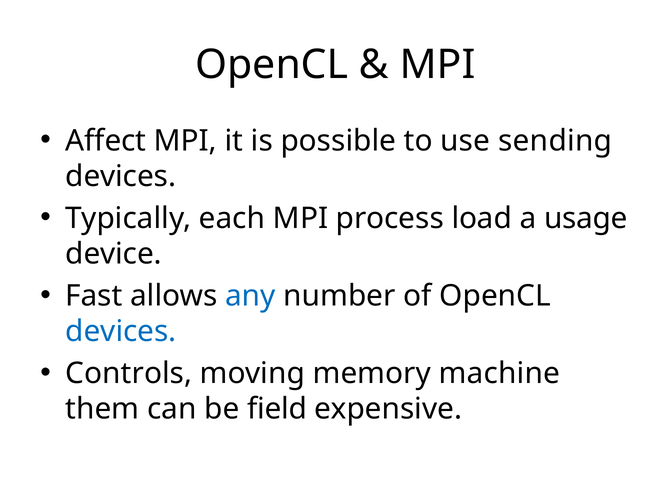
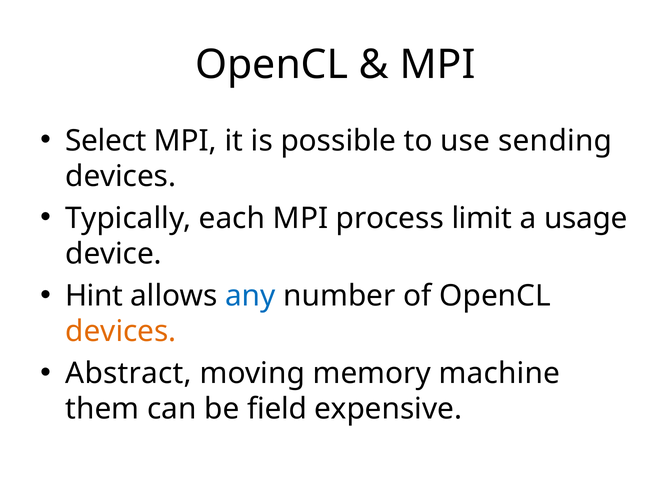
Affect: Affect -> Select (106, 141)
load: load -> limit (482, 218)
Fast: Fast -> Hint (94, 296)
devices colour: blue -> orange (121, 332)
Controls: Controls -> Abstract (129, 373)
